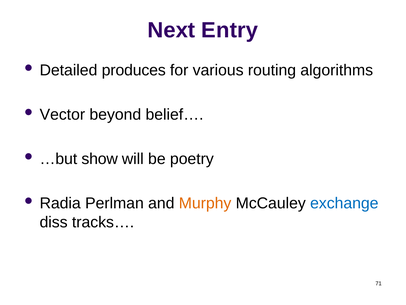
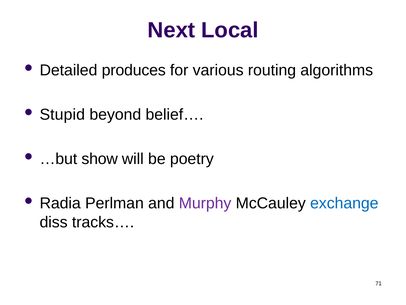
Entry: Entry -> Local (230, 30)
Vector: Vector -> Stupid (62, 114)
Murphy colour: orange -> purple (205, 203)
